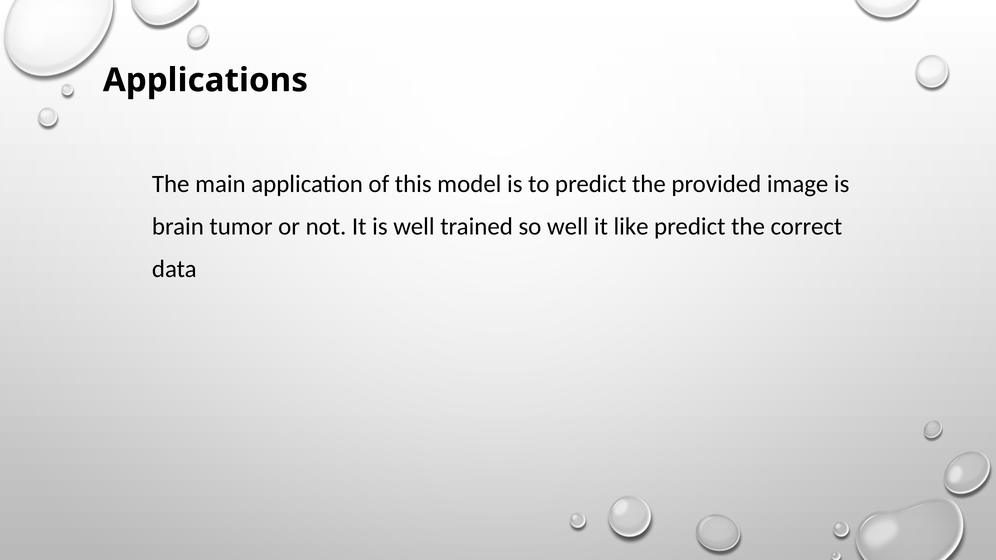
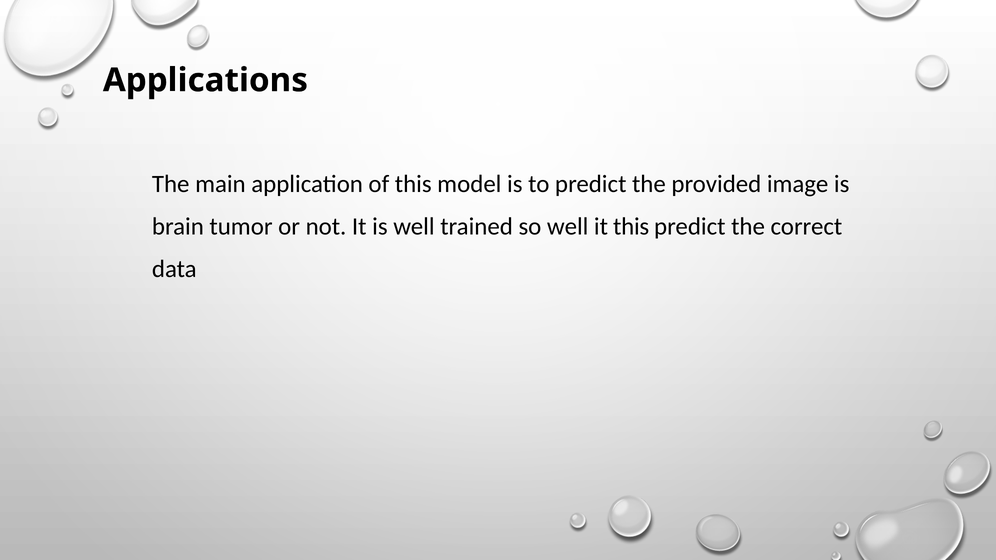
it like: like -> this (631, 227)
